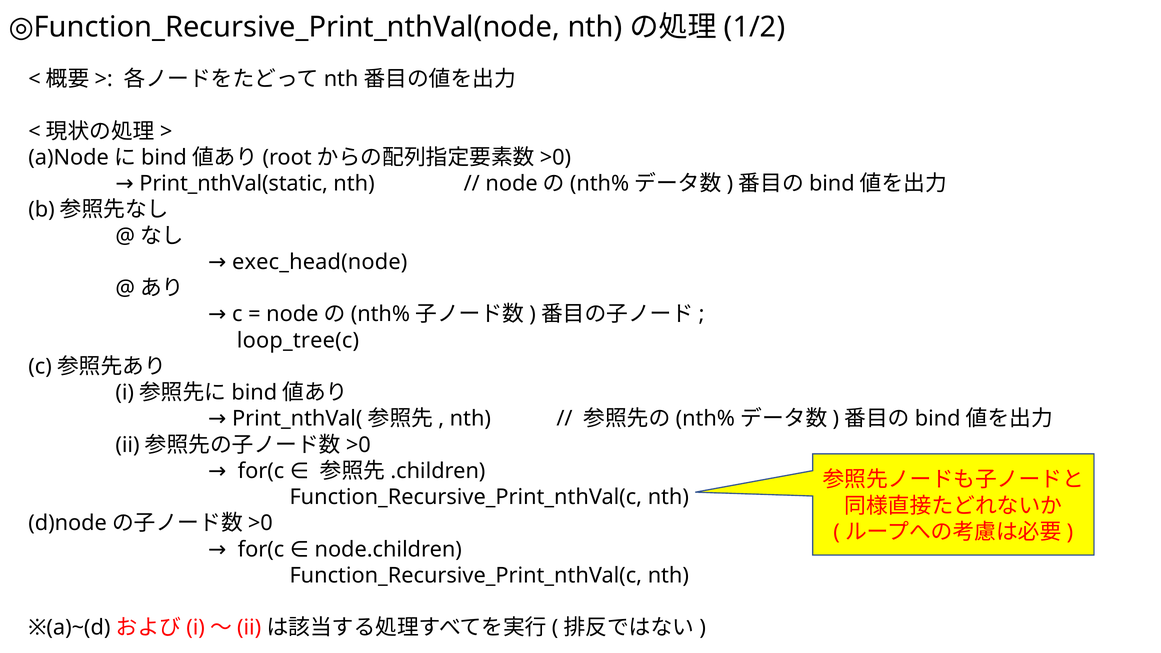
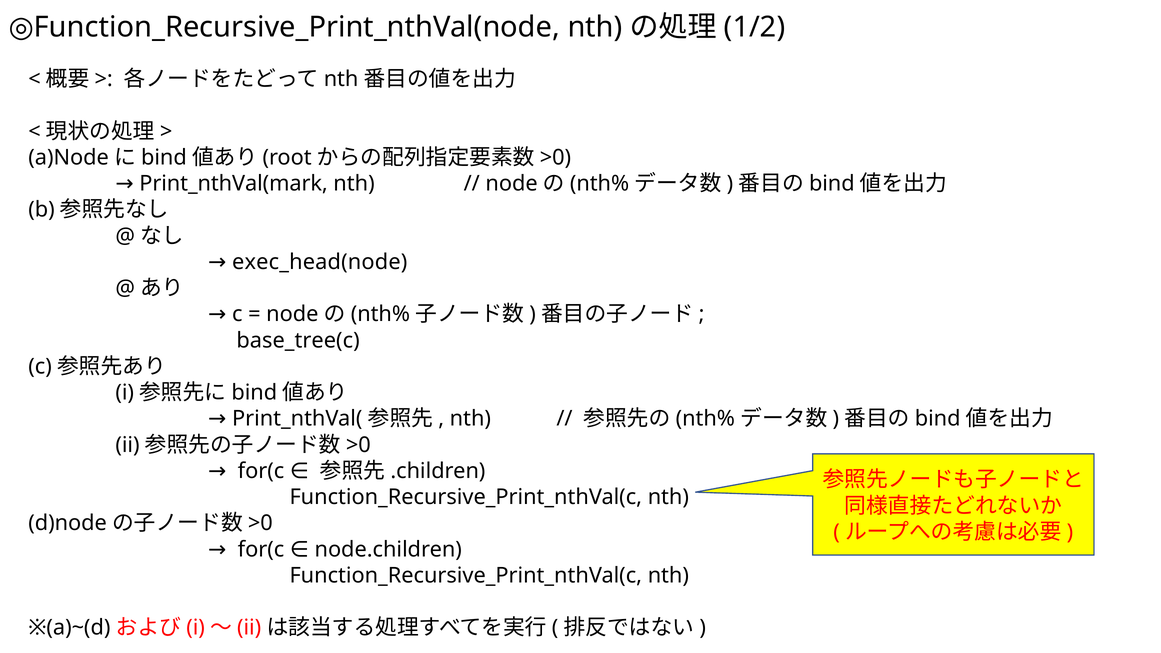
Print_nthVal(static: Print_nthVal(static -> Print_nthVal(mark (234, 184)
loop_tree(c: loop_tree(c -> base_tree(c (298, 340)
